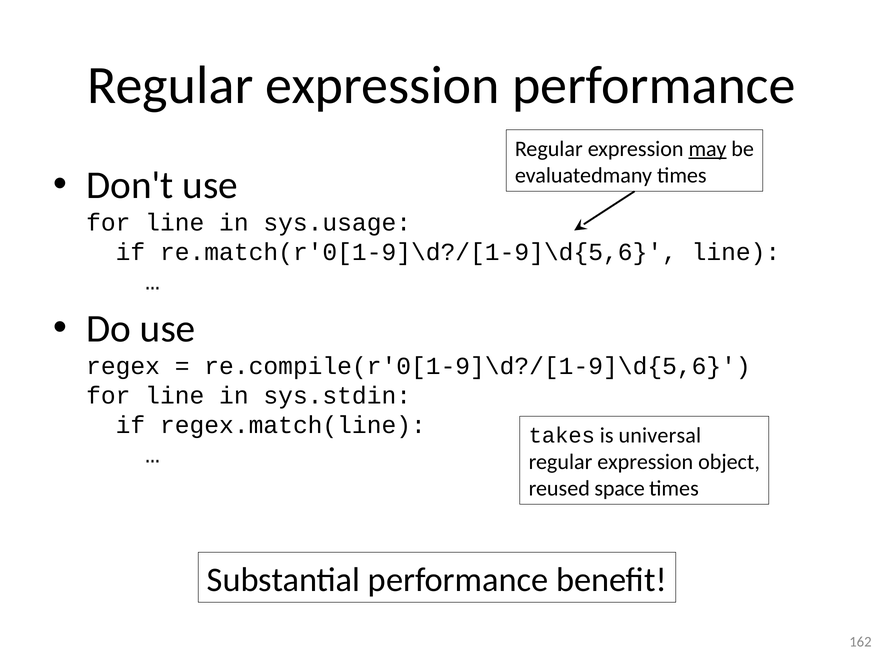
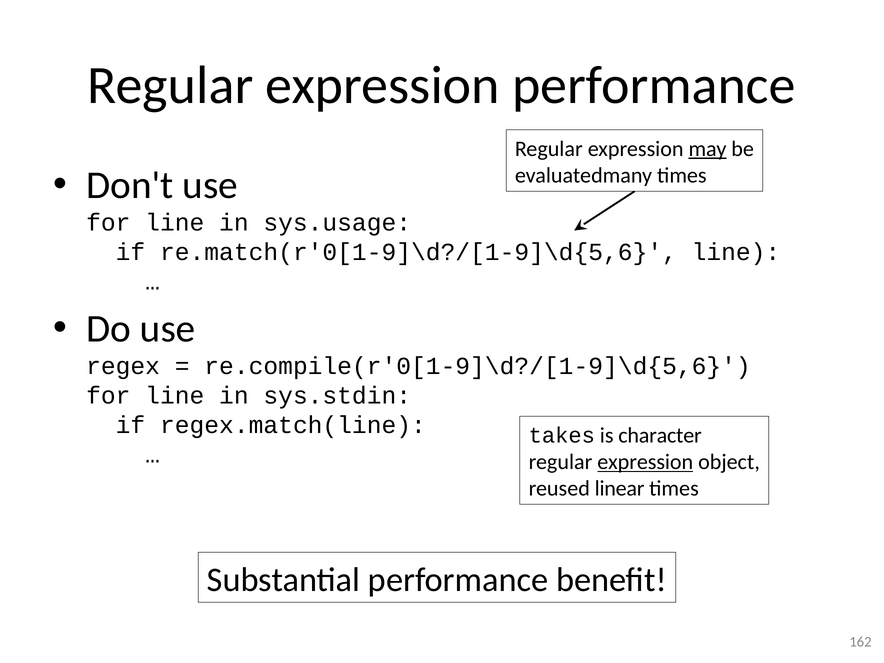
universal: universal -> character (660, 435)
expression underline: none -> present (645, 462)
space: space -> linear (620, 488)
